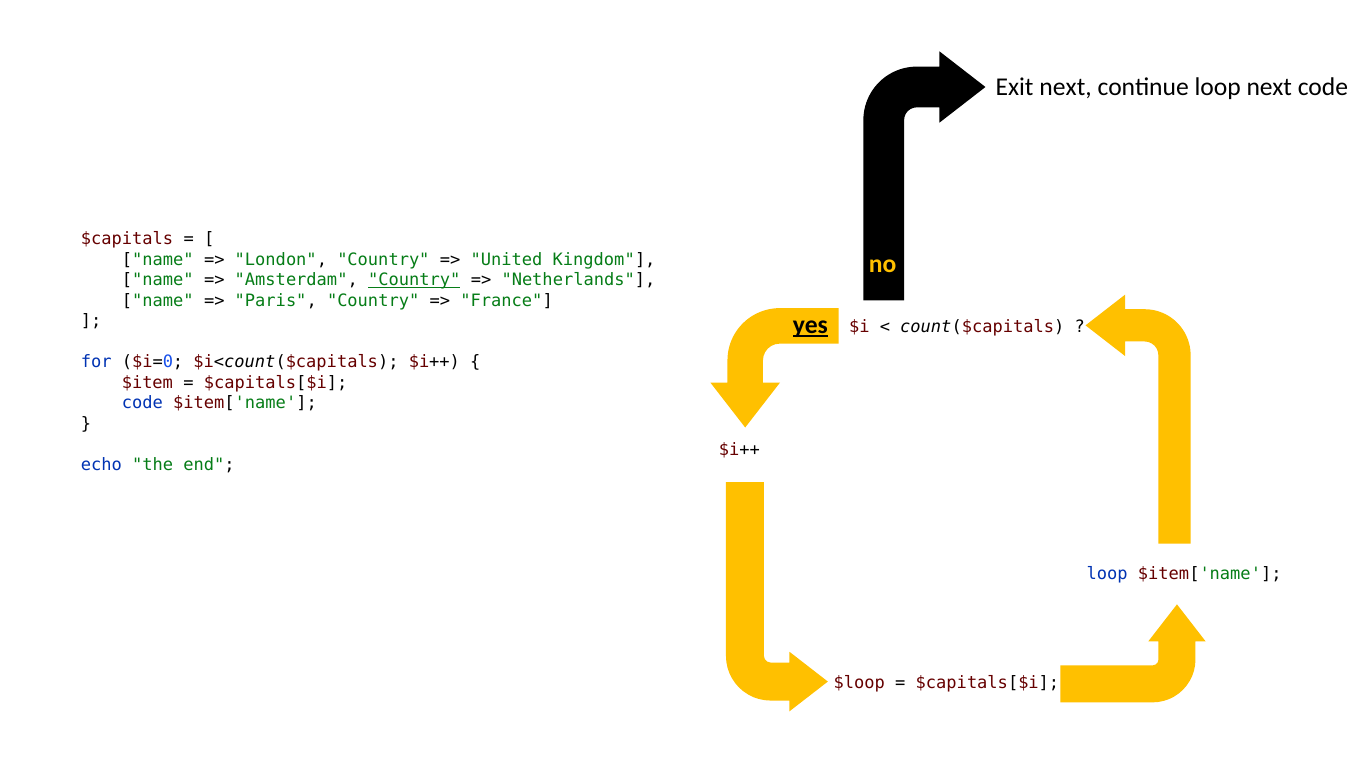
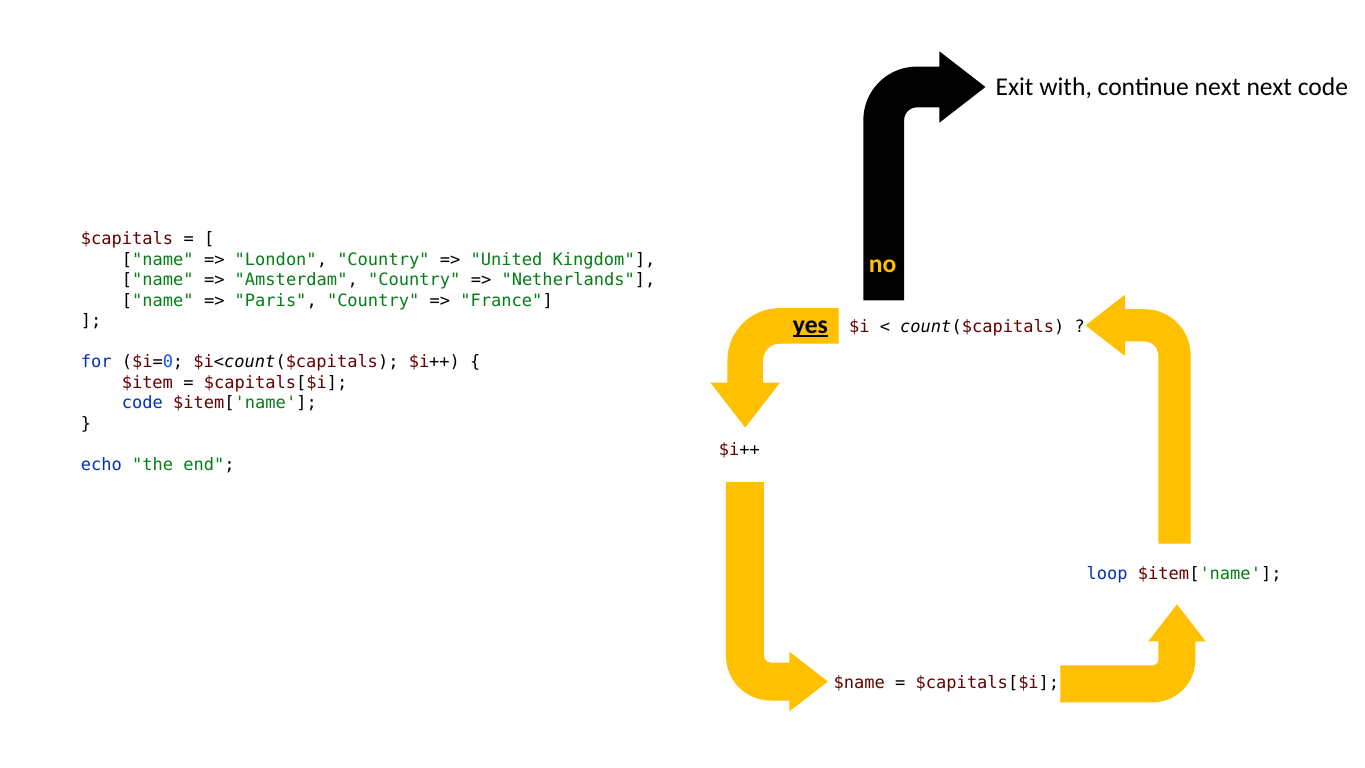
Exit next: next -> with (1066, 87)
continue loop: loop -> next (1218, 87)
Country underline: present -> none (414, 280)
$loop: $loop -> $name (859, 683)
